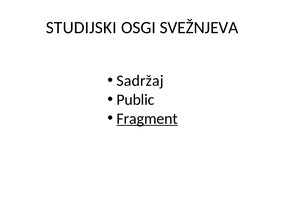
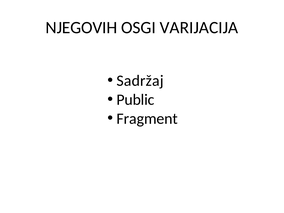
STUDIJSKI: STUDIJSKI -> NJEGOVIH (81, 27)
SVEŽNJEVA: SVEŽNJEVA -> VARIJACIJA (199, 27)
Fragment underline: present -> none (147, 119)
